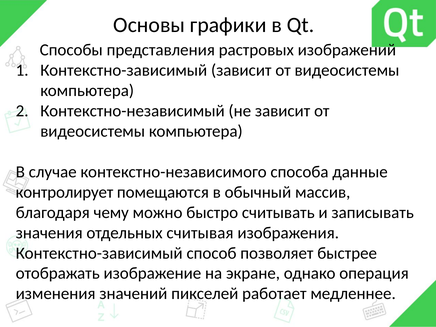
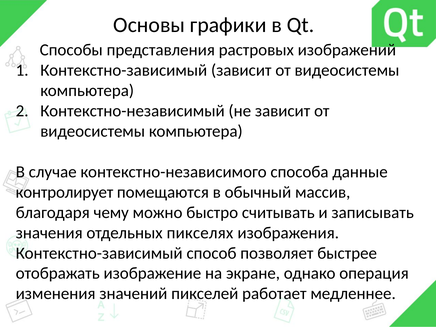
считывая: считывая -> пикселях (200, 233)
